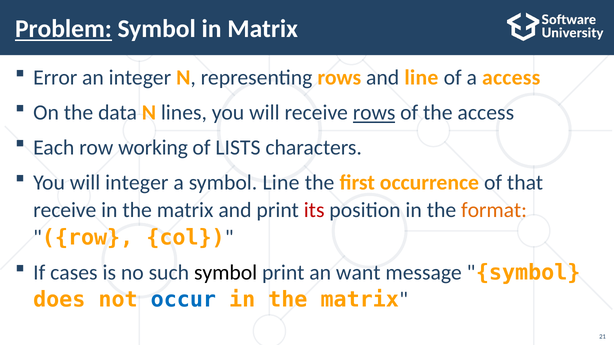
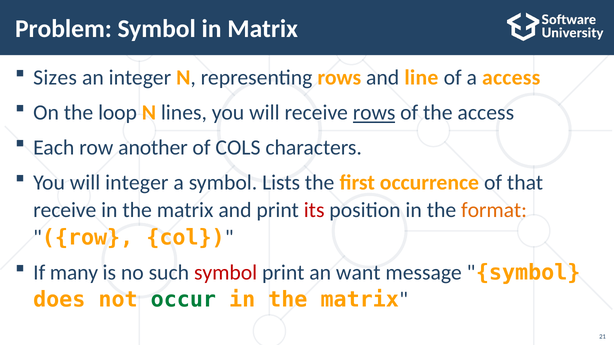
Problem underline: present -> none (63, 29)
Error: Error -> Sizes (55, 78)
data: data -> loop (118, 113)
working: working -> another (153, 148)
LISTS: LISTS -> COLS (238, 148)
symbol Line: Line -> Lists (281, 183)
cases: cases -> many (74, 273)
symbol colour: black -> red (226, 273)
occur colour: blue -> green (183, 300)
